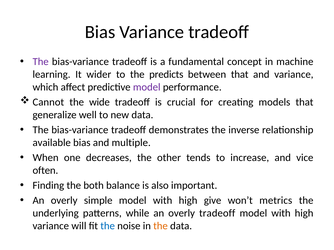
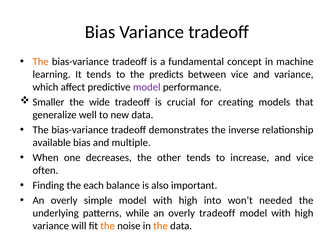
The colour: purple -> orange (41, 62)
It wider: wider -> tends (99, 74)
between that: that -> vice (240, 74)
Cannot: Cannot -> Smaller (48, 102)
both: both -> each (94, 186)
give: give -> into (213, 201)
metrics: metrics -> needed (276, 201)
the colour: blue -> orange (108, 226)
